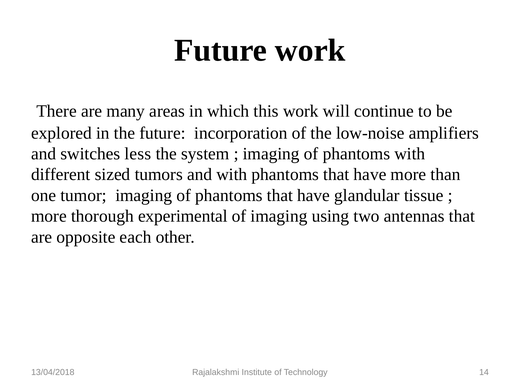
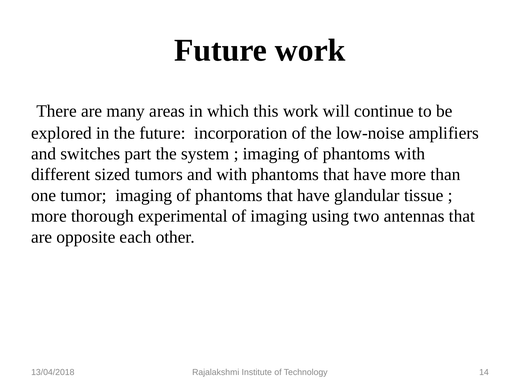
less: less -> part (138, 154)
